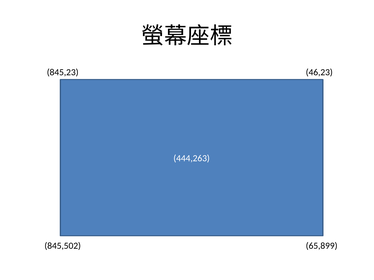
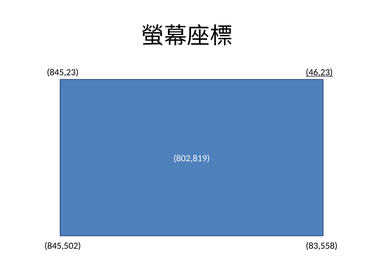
46,23 underline: none -> present (319, 72)
444,263: 444,263 -> 802,819 (192, 159)
65,899: 65,899 -> 83,558 (322, 246)
